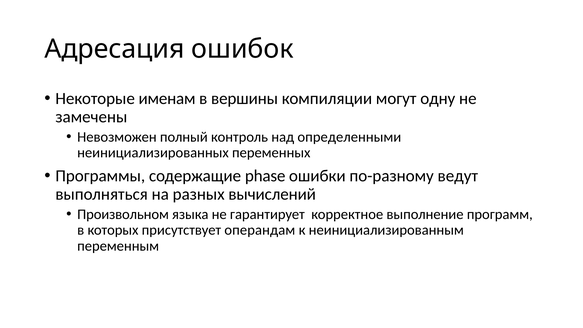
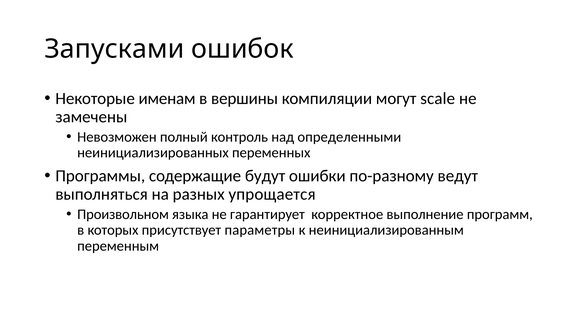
Адресация: Адресация -> Запусками (114, 49)
одну: одну -> scale (438, 99)
phase: phase -> будут (265, 176)
вычислений: вычислений -> упрощается (272, 194)
операндам: операндам -> параметры (260, 230)
